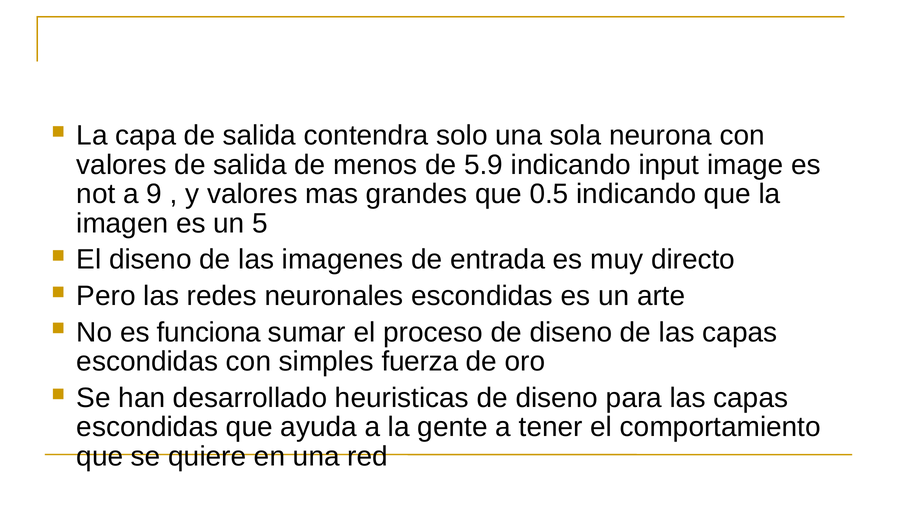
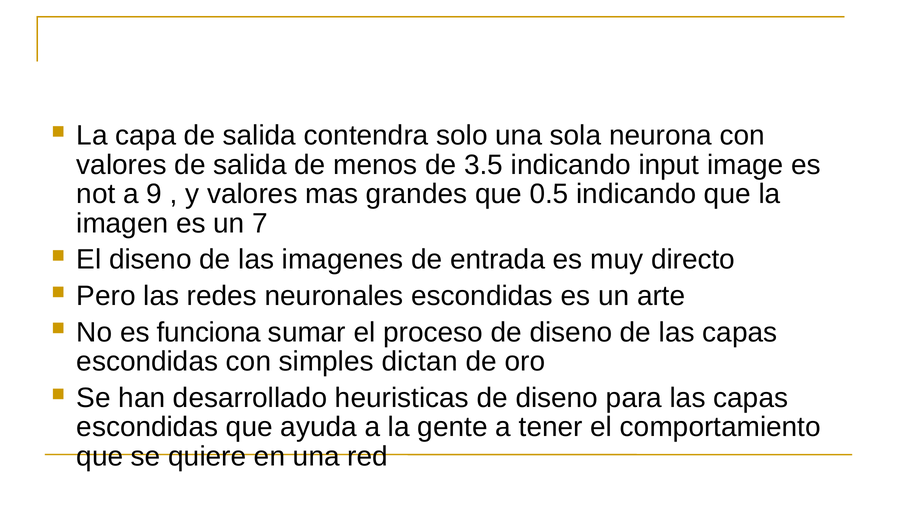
5.9: 5.9 -> 3.5 (484, 165)
5: 5 -> 7 (260, 223)
fuerza: fuerza -> dictan (420, 361)
